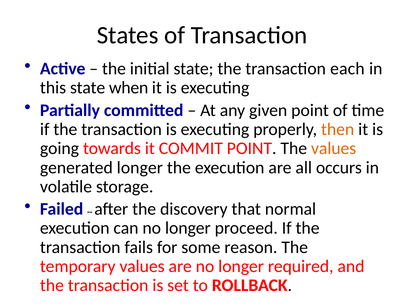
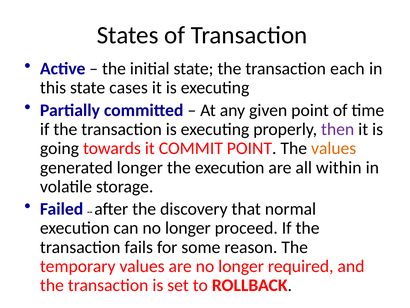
when: when -> cases (129, 88)
then colour: orange -> purple (338, 129)
occurs: occurs -> within (339, 167)
